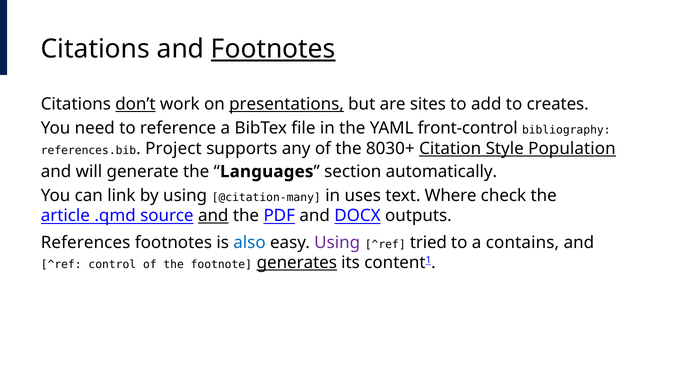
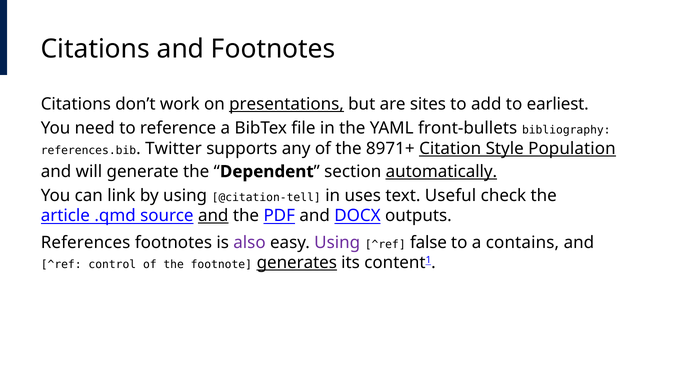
Footnotes underline: present -> none (273, 49)
don’t underline: present -> none (135, 104)
creates: creates -> earliest (558, 104)
front-control: front-control -> front-bullets (468, 128)
Project: Project -> Twitter (173, 148)
8030+: 8030+ -> 8971+ (390, 148)
Languages: Languages -> Dependent (267, 171)
automatically underline: none -> present (441, 171)
@citation-many: @citation-many -> @citation-tell (266, 197)
Where: Where -> Useful (451, 195)
also colour: blue -> purple (249, 242)
tried: tried -> false (428, 242)
